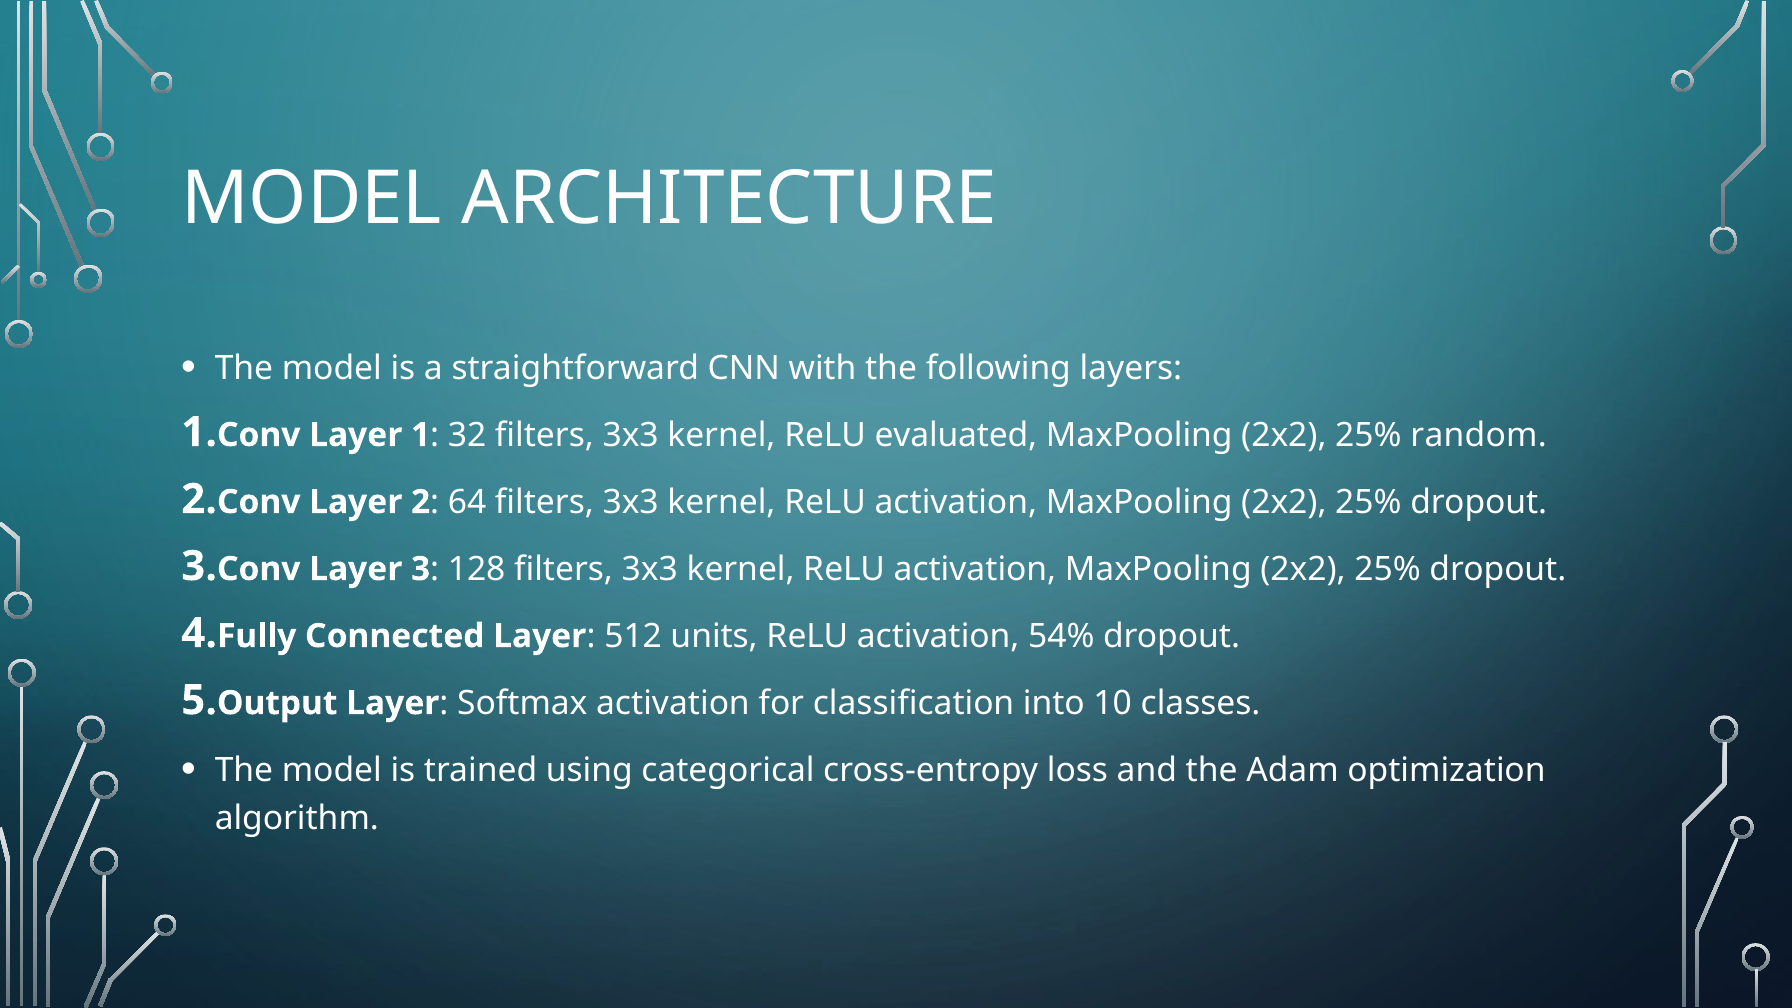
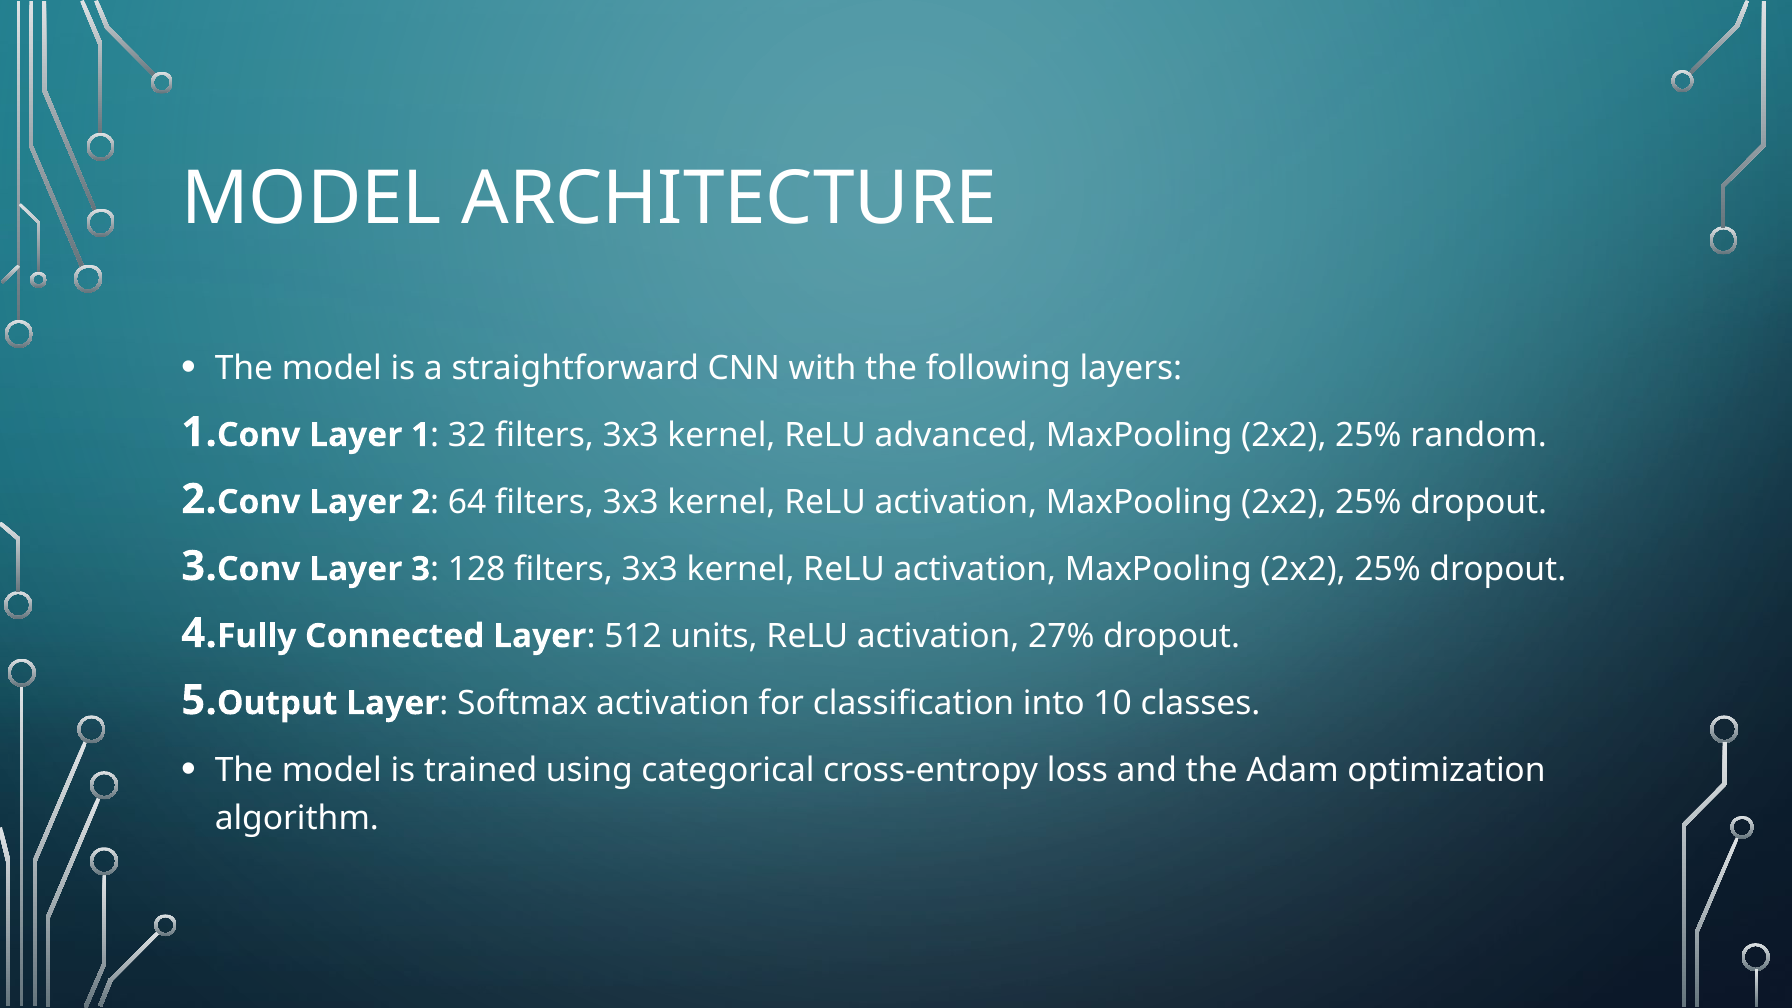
evaluated: evaluated -> advanced (956, 435)
54%: 54% -> 27% (1061, 636)
